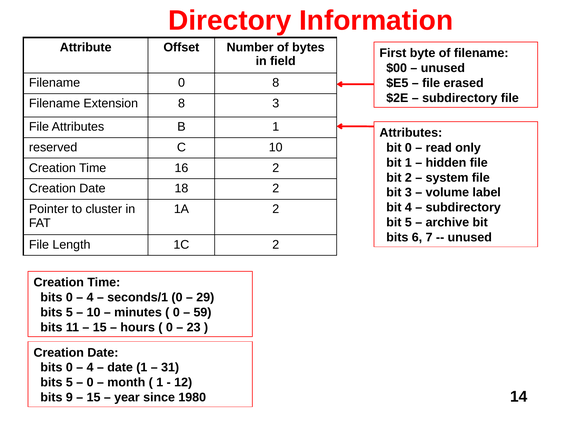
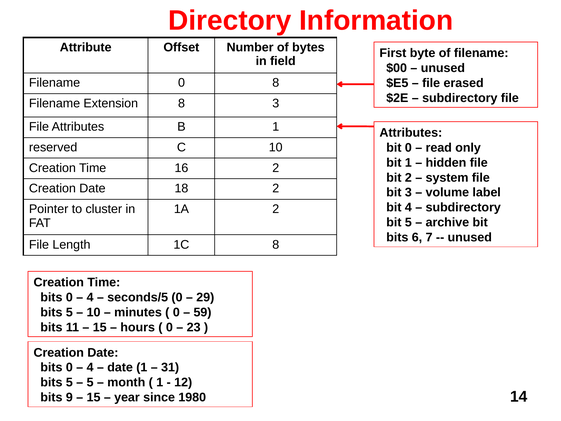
1C 2: 2 -> 8 (276, 245)
seconds/1: seconds/1 -> seconds/5 (138, 297)
0: 0 -> 5 (90, 382)
